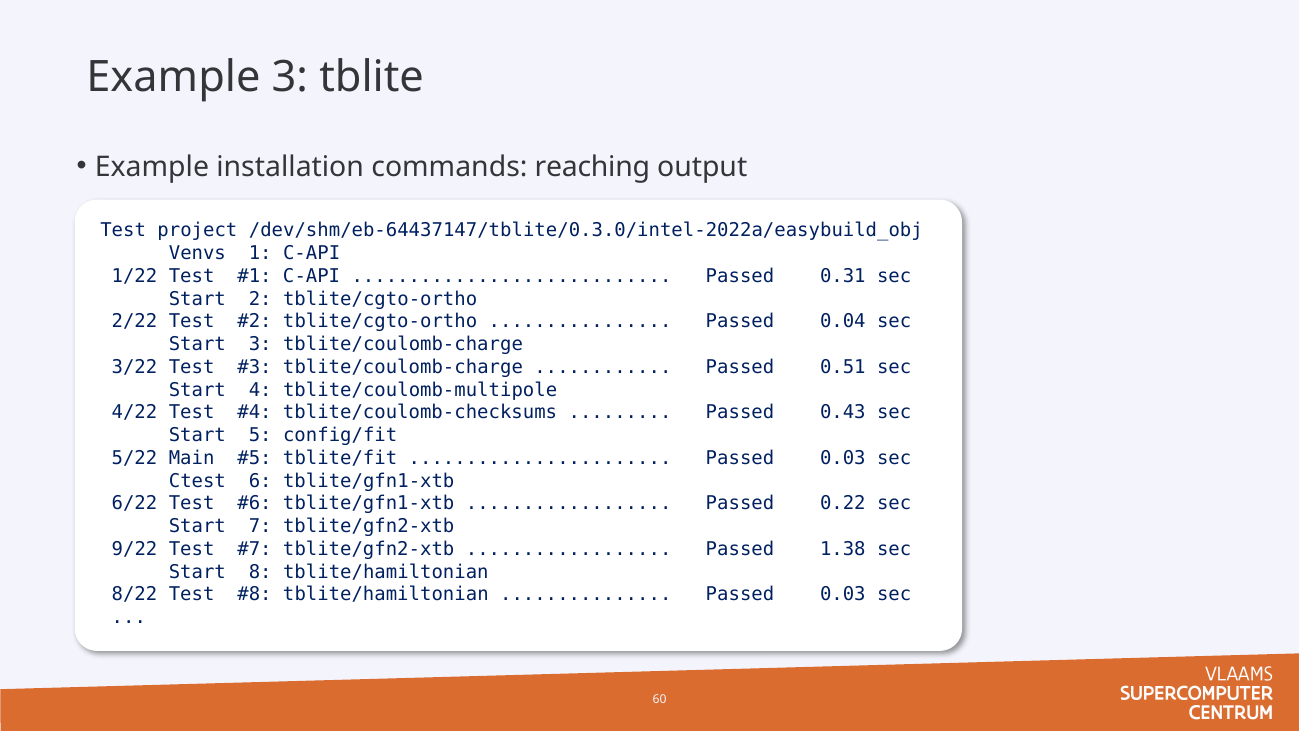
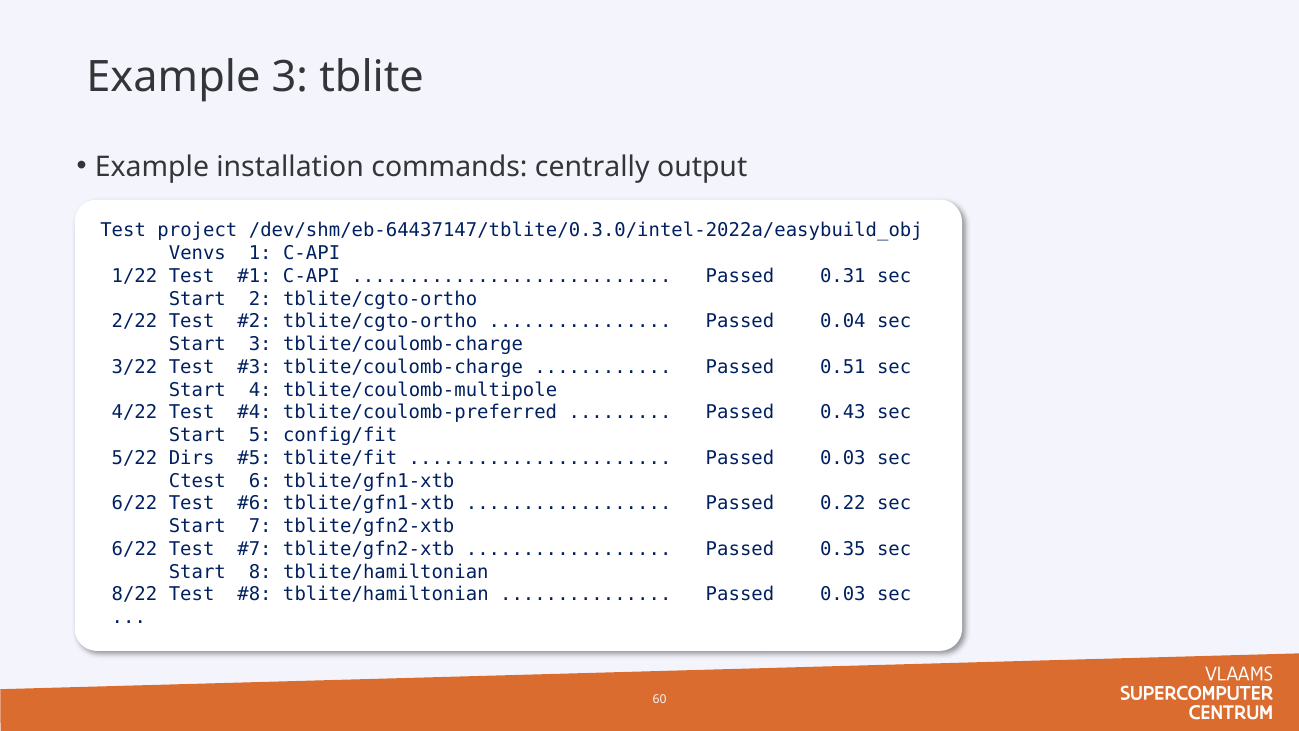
reaching: reaching -> centrally (592, 167)
tblite/coulomb-checksums: tblite/coulomb-checksums -> tblite/coulomb-preferred (420, 412)
Main: Main -> Dirs (192, 458)
9/22: 9/22 -> 6/22 (135, 549)
1.38: 1.38 -> 0.35 (843, 549)
